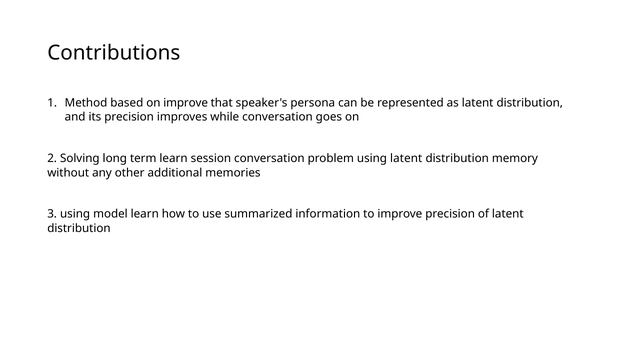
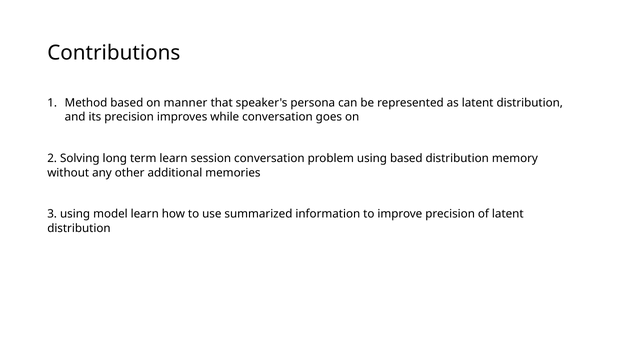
on improve: improve -> manner (186, 103)
using latent: latent -> based (406, 158)
